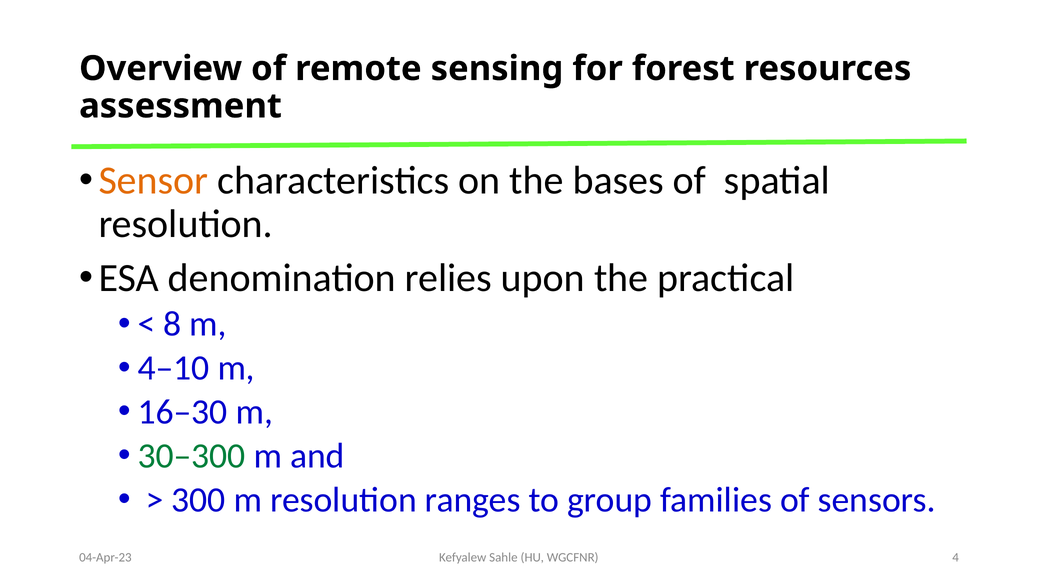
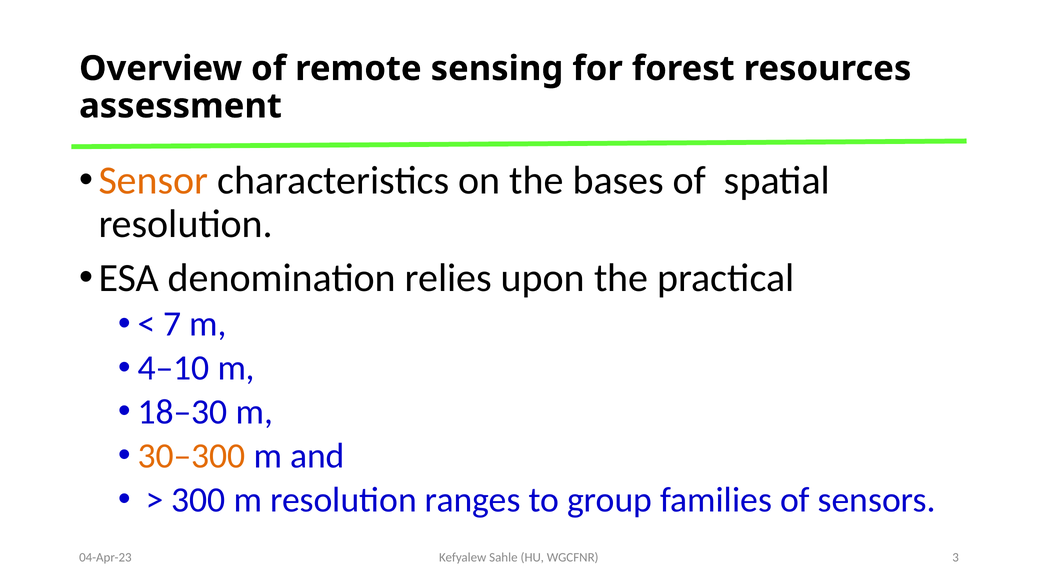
8: 8 -> 7 (172, 324)
16–30: 16–30 -> 18–30 (183, 412)
30–300 colour: green -> orange (192, 456)
4: 4 -> 3 (956, 557)
